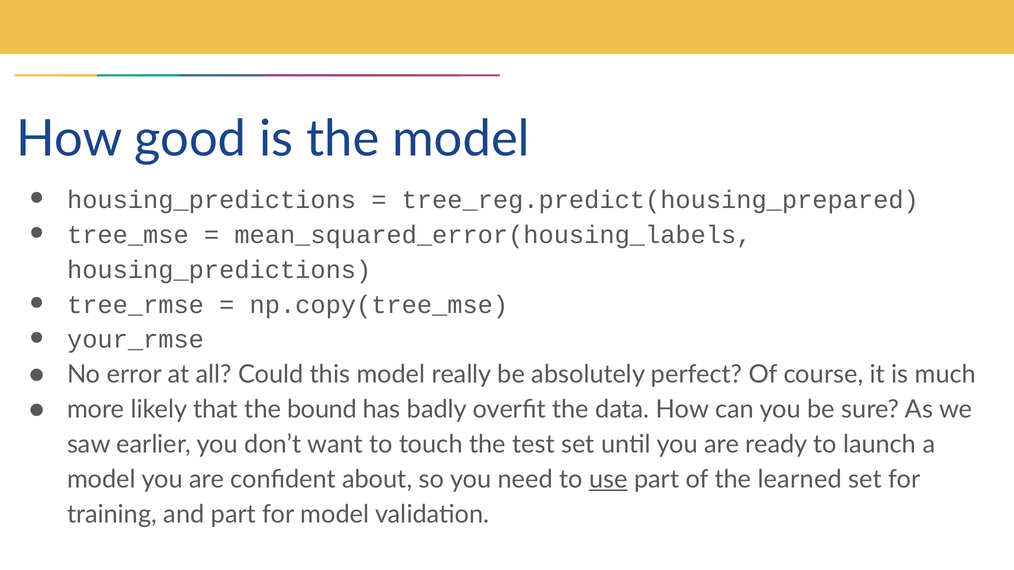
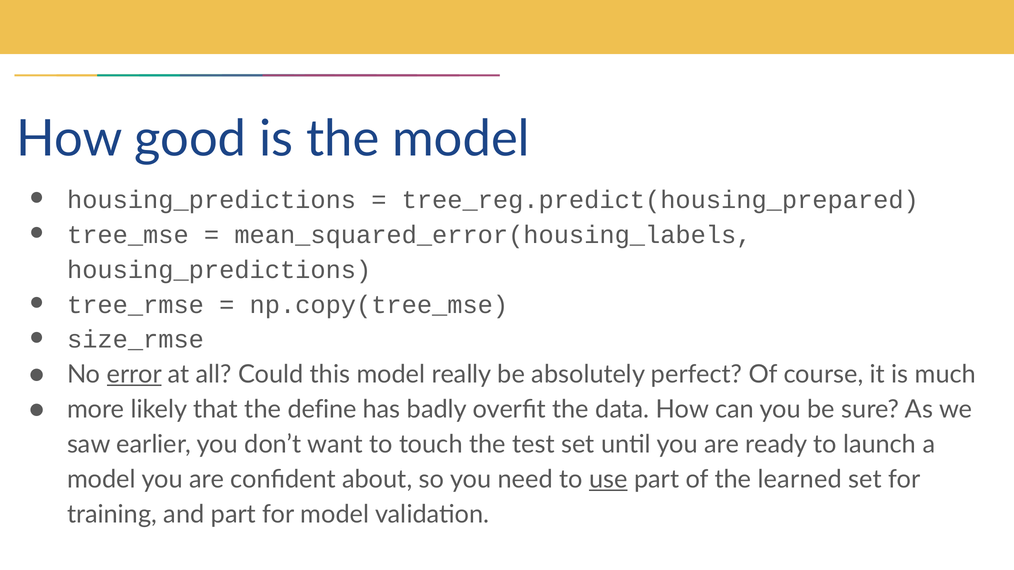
your_rmse: your_rmse -> size_rmse (136, 340)
error underline: none -> present (134, 375)
bound: bound -> define (322, 410)
